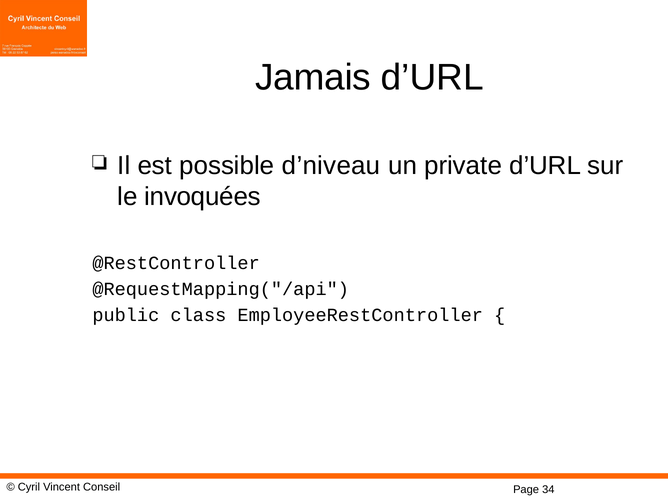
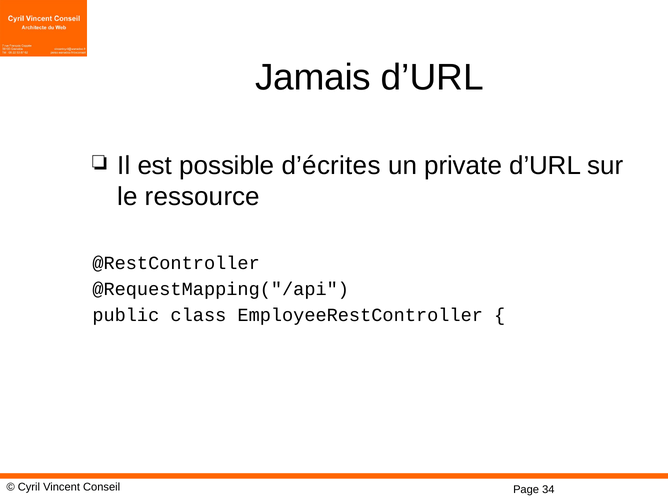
d’niveau: d’niveau -> d’écrites (331, 165)
invoquées: invoquées -> ressource (202, 197)
